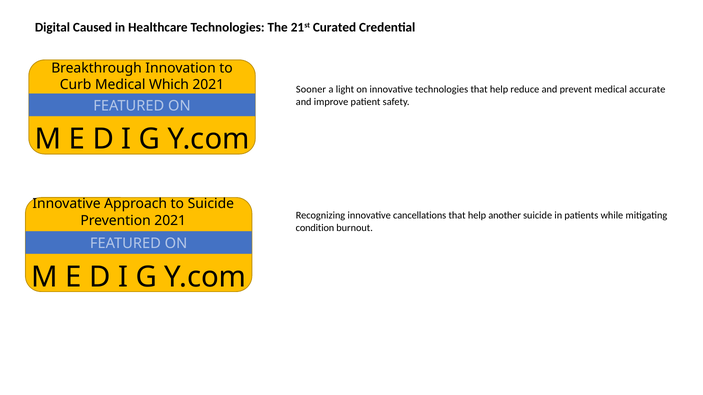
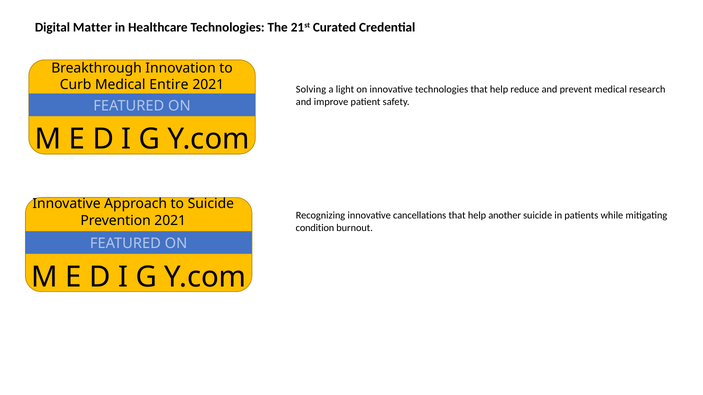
Caused: Caused -> Matter (92, 28)
Which: Which -> Entire (169, 85)
Sooner: Sooner -> Solving (311, 90)
accurate: accurate -> research (647, 90)
